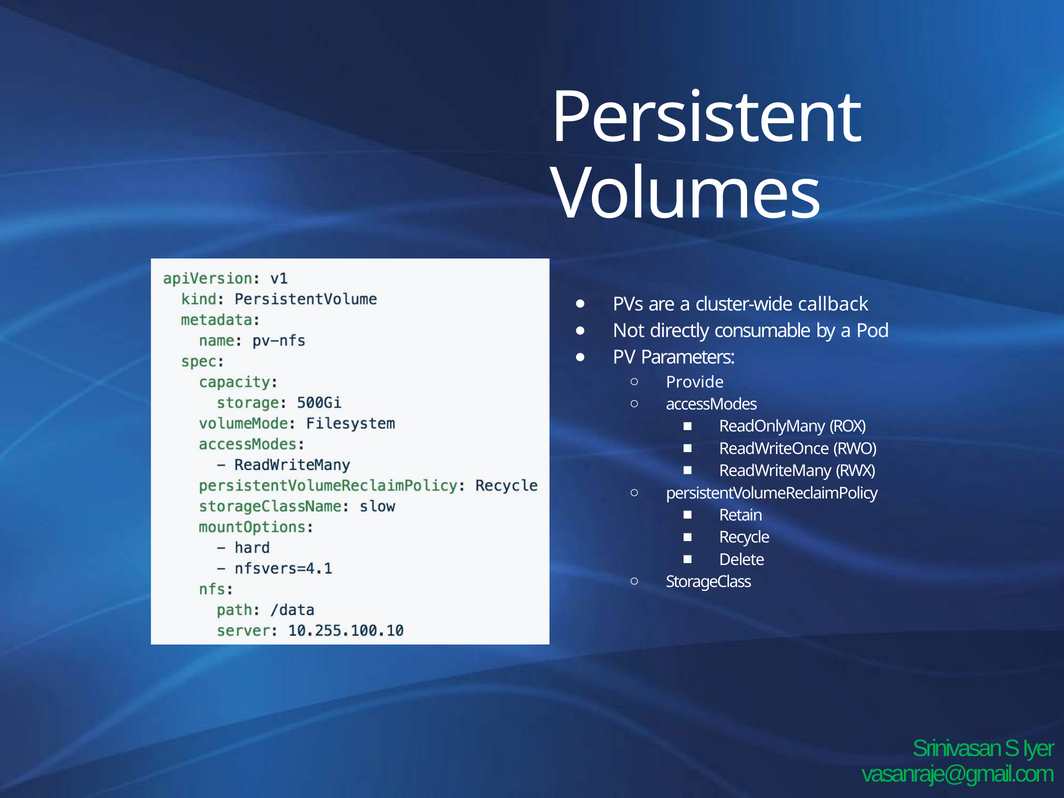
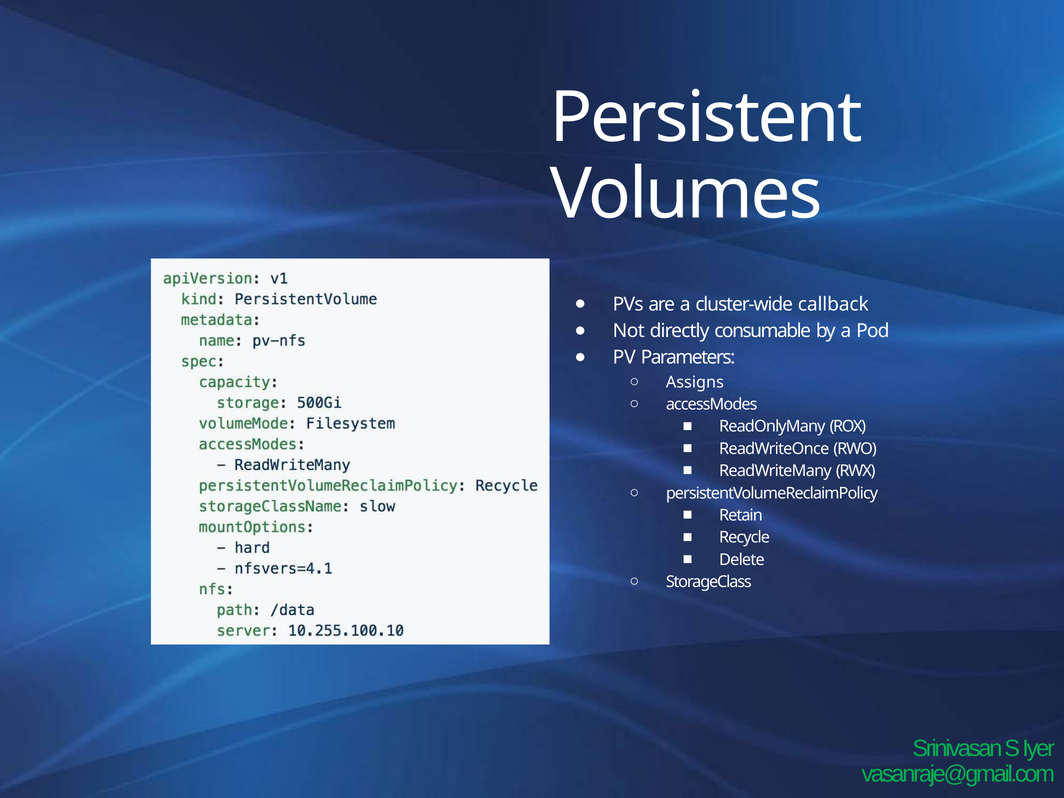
Provide: Provide -> Assigns (695, 382)
